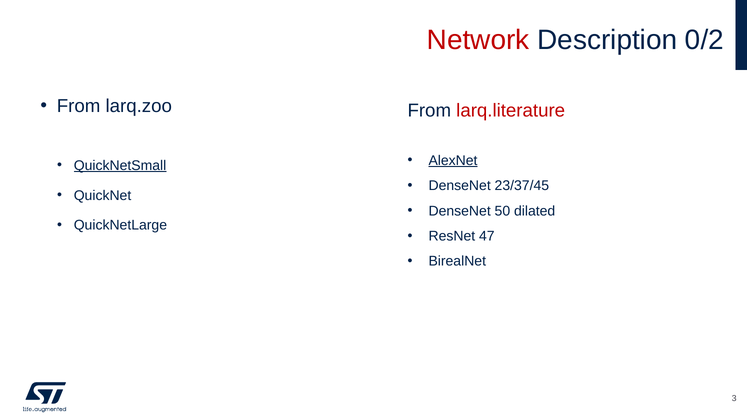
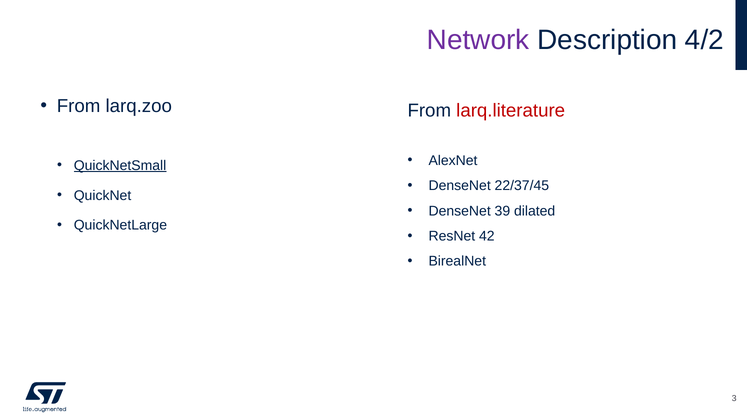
Network colour: red -> purple (478, 40)
0/2: 0/2 -> 4/2 (704, 40)
AlexNet underline: present -> none (453, 161)
23/37/45: 23/37/45 -> 22/37/45 (522, 186)
50: 50 -> 39 (502, 211)
47: 47 -> 42 (487, 236)
